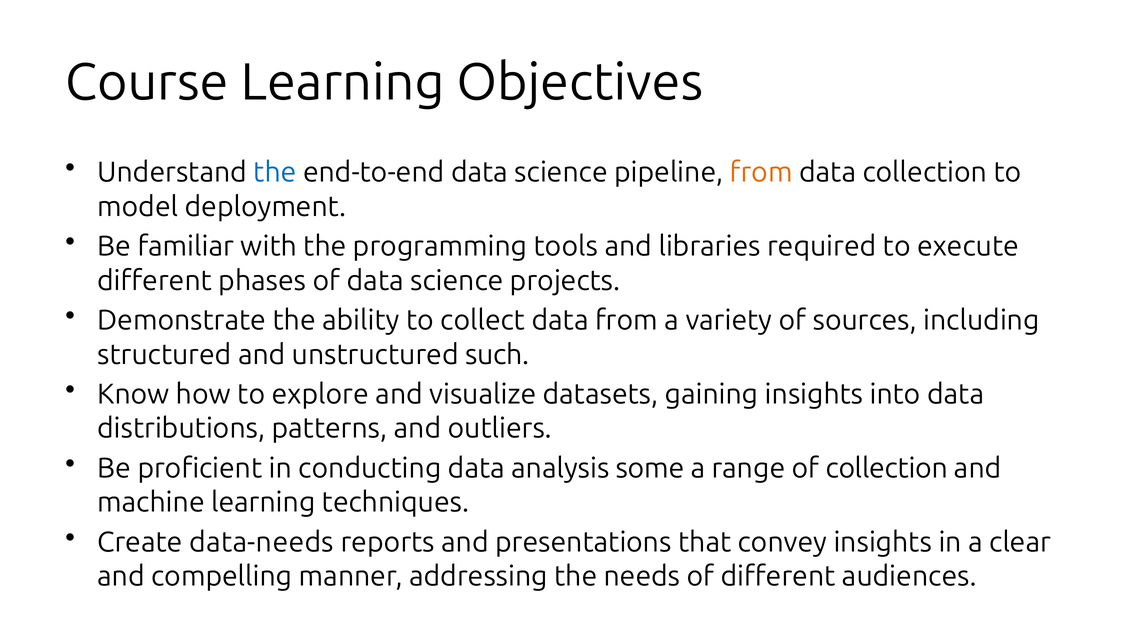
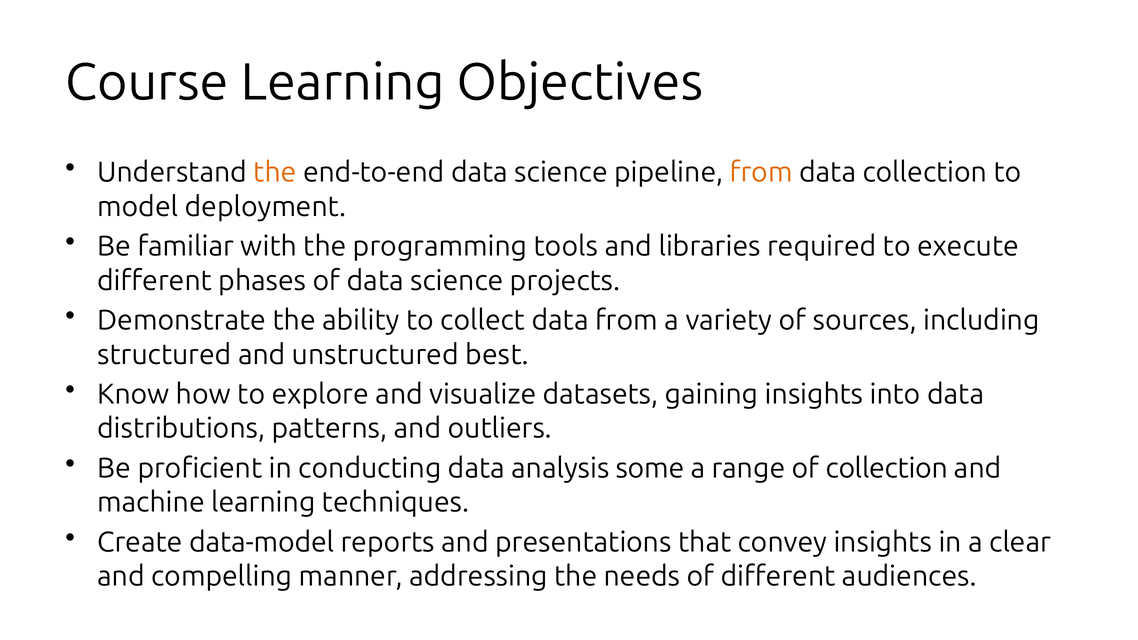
the colour: blue -> orange (275, 173)
such: such -> best (497, 355)
data-needs: data-needs -> data-model (262, 542)
